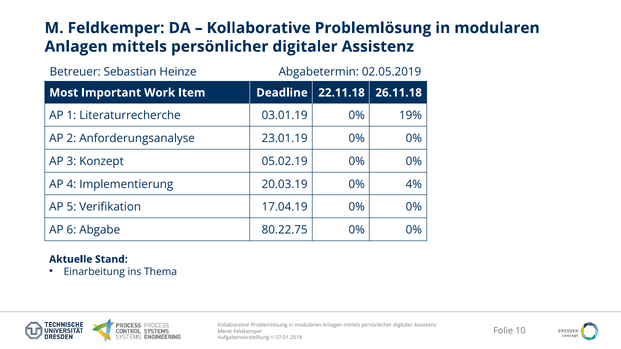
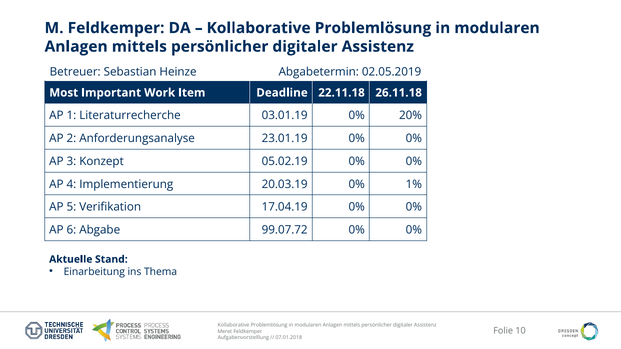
19%: 19% -> 20% (410, 116)
4%: 4% -> 1% (414, 184)
80.22.75: 80.22.75 -> 99.07.72 (285, 230)
